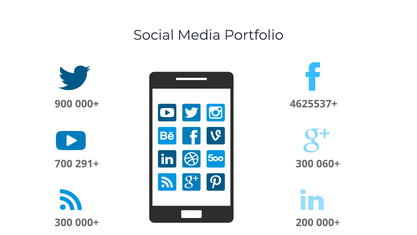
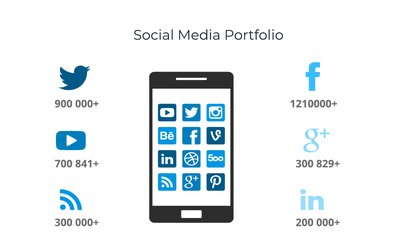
4625537+: 4625537+ -> 1210000+ (314, 104)
291+: 291+ -> 841+ (87, 164)
060+: 060+ -> 829+ (328, 164)
